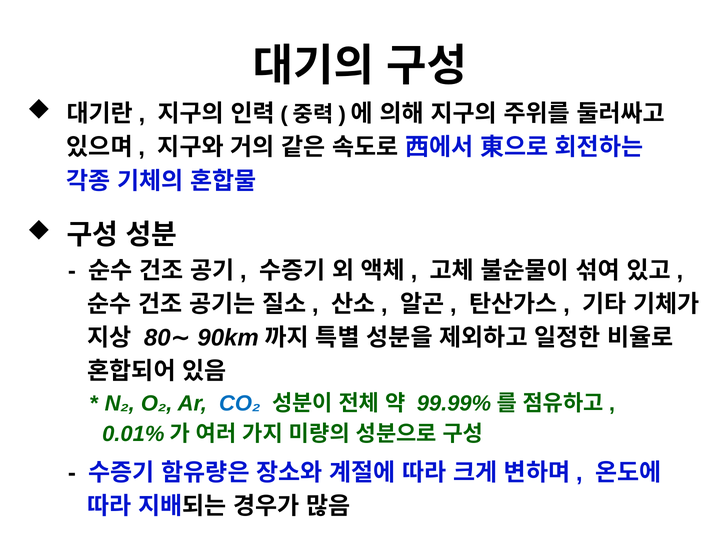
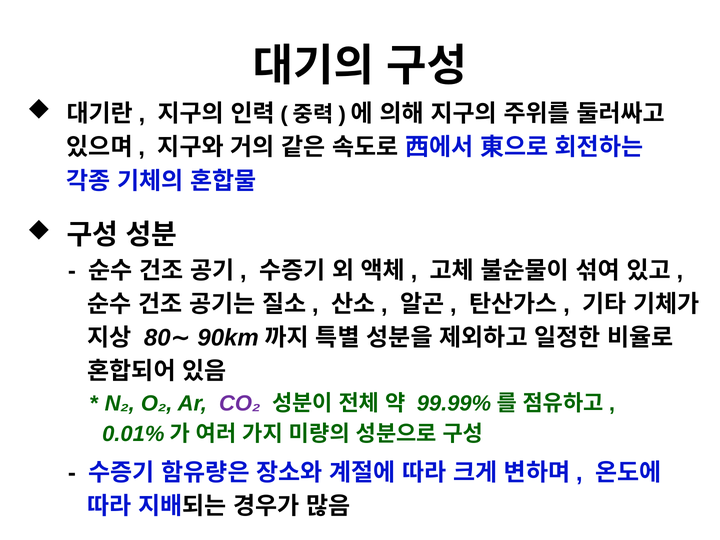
CO₂ colour: blue -> purple (240, 403)
